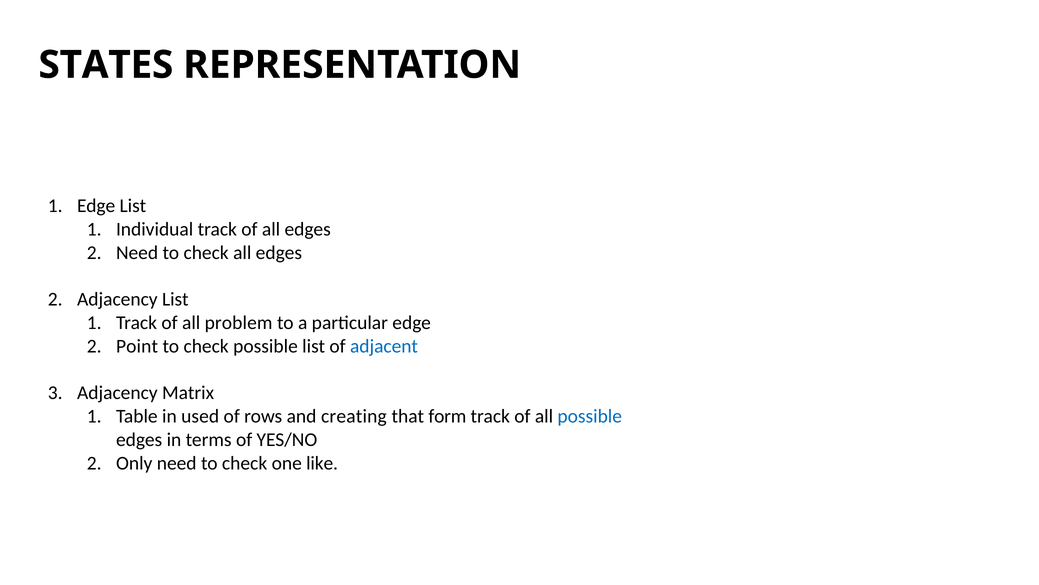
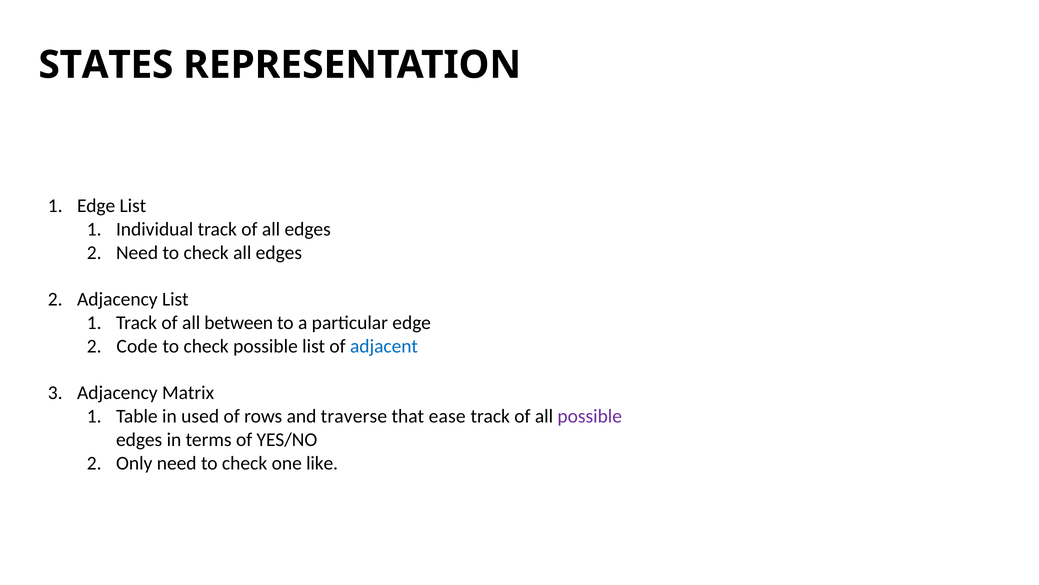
problem: problem -> between (239, 322)
Point: Point -> Code (137, 346)
creating: creating -> traverse (354, 416)
form: form -> ease (447, 416)
possible colour: blue -> purple (590, 416)
